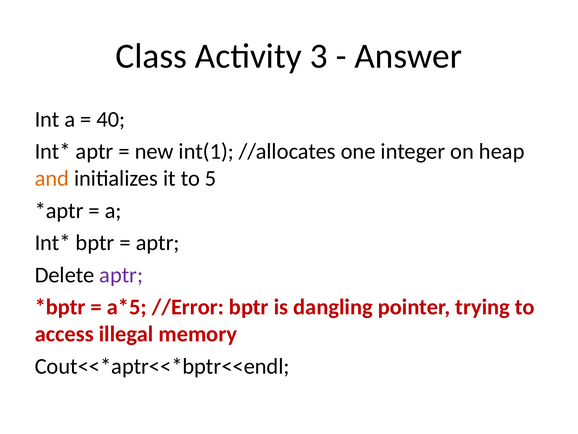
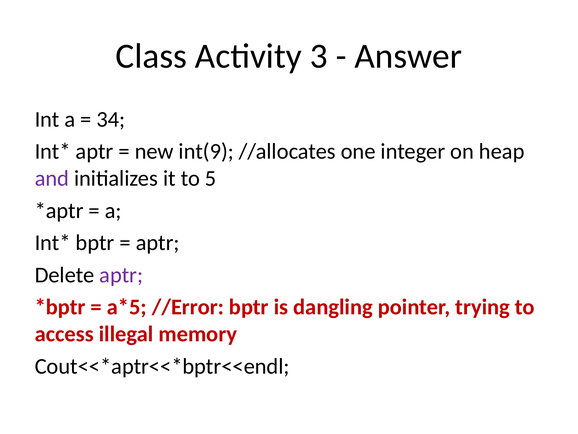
40: 40 -> 34 (111, 119)
int(1: int(1 -> int(9 (206, 151)
and colour: orange -> purple (52, 178)
